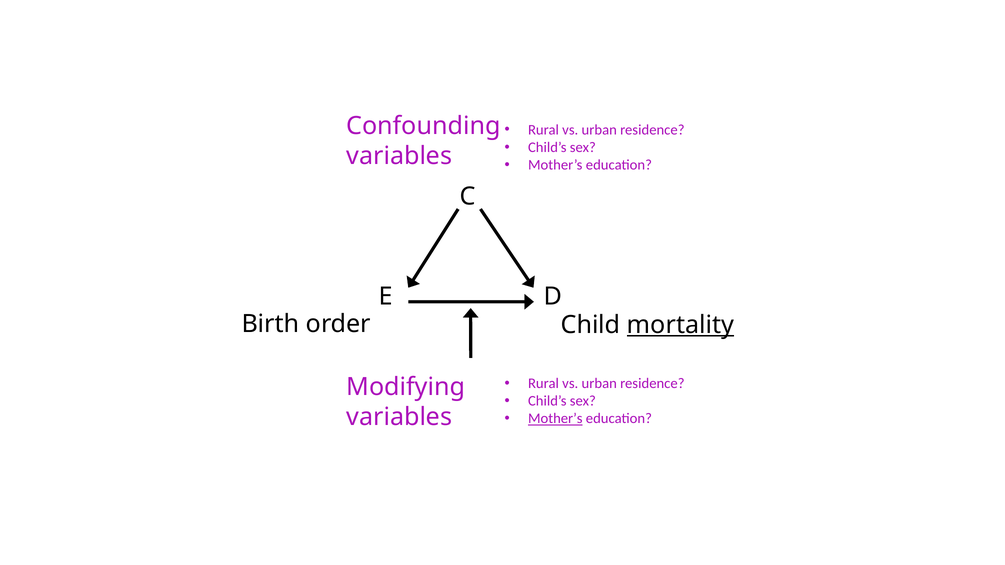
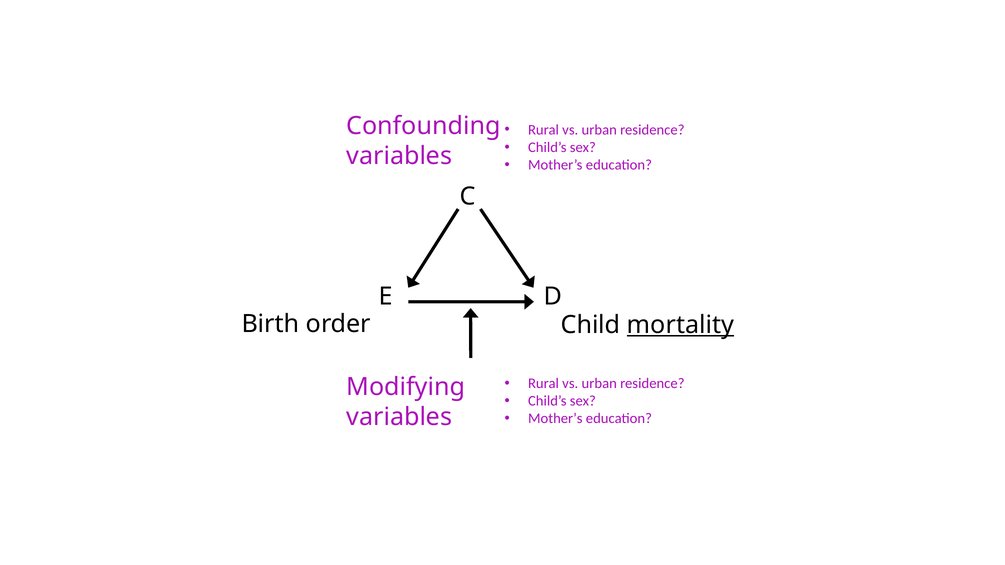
Mother’s underline: present -> none (555, 419)
